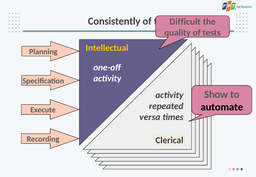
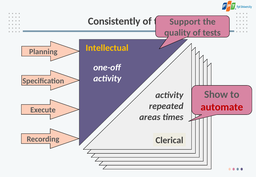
Difficult: Difficult -> Support (185, 22)
automate colour: black -> red (222, 107)
versa: versa -> areas (150, 117)
